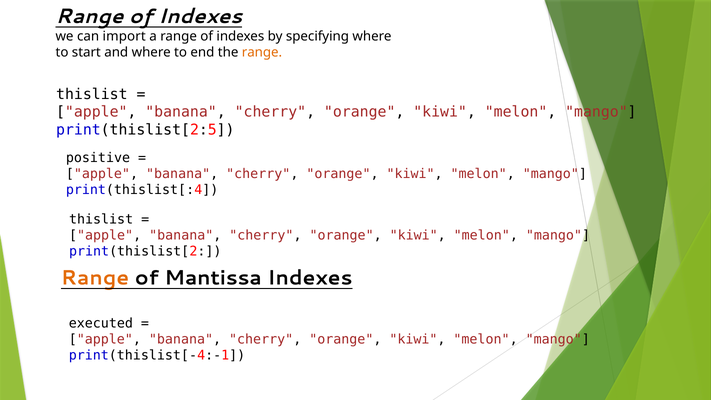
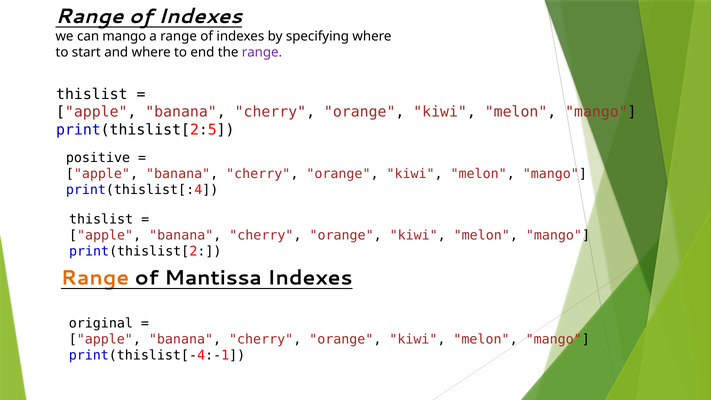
can import: import -> mango (124, 36)
range colour: orange -> purple (262, 52)
executed: executed -> original (101, 323)
